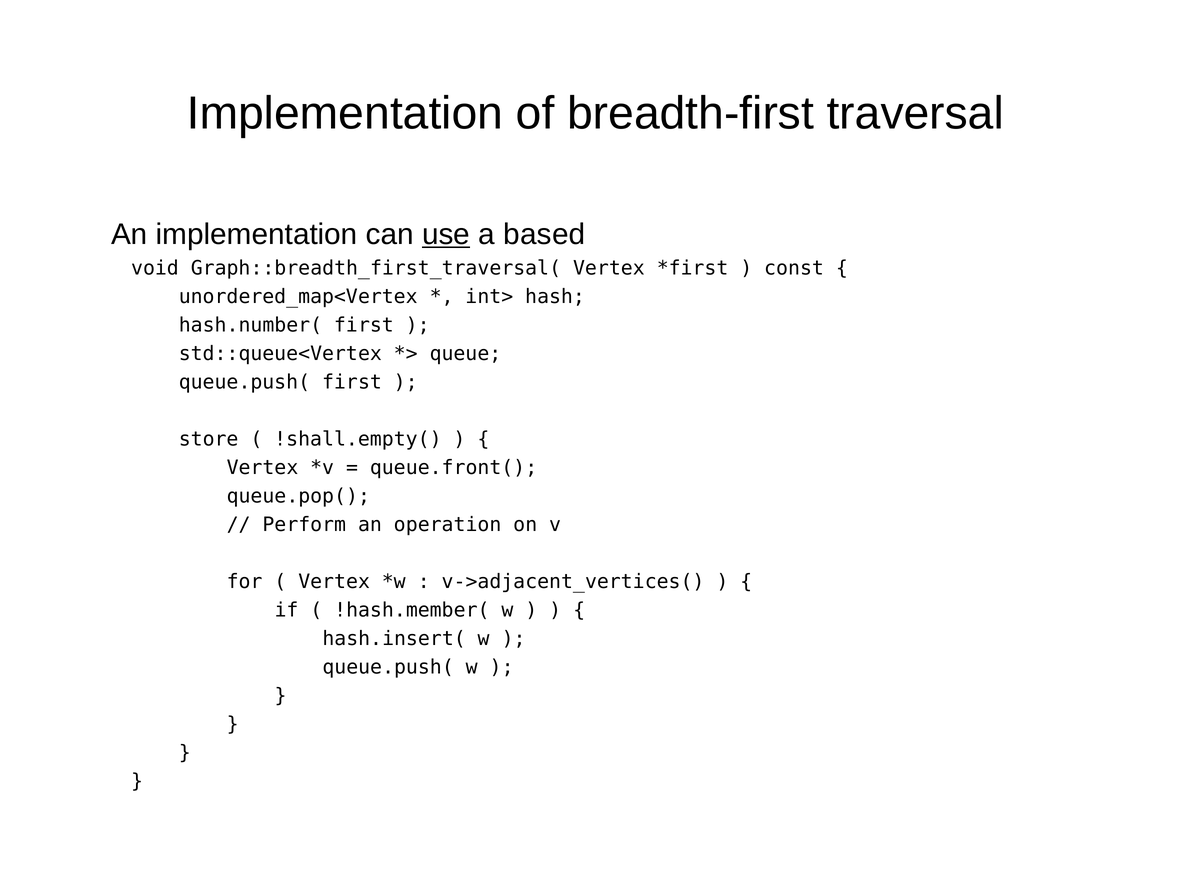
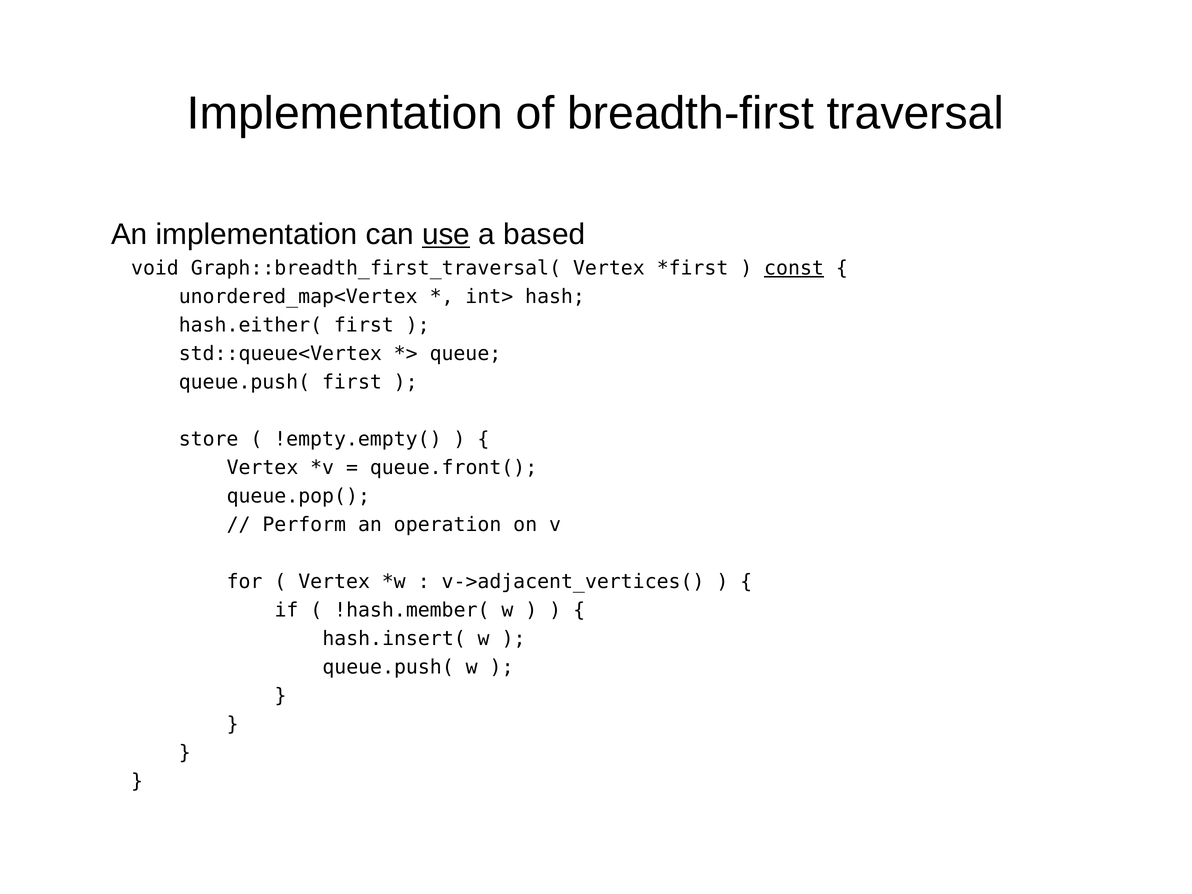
const underline: none -> present (794, 268)
hash.number(: hash.number( -> hash.either( (250, 325)
!shall.empty(: !shall.empty( -> !empty.empty( (358, 439)
